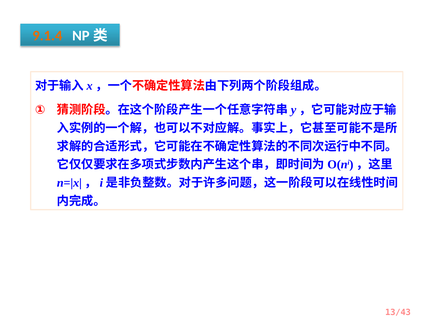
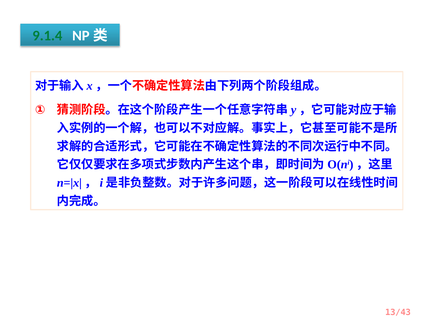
9.1.4 colour: orange -> green (47, 36)
